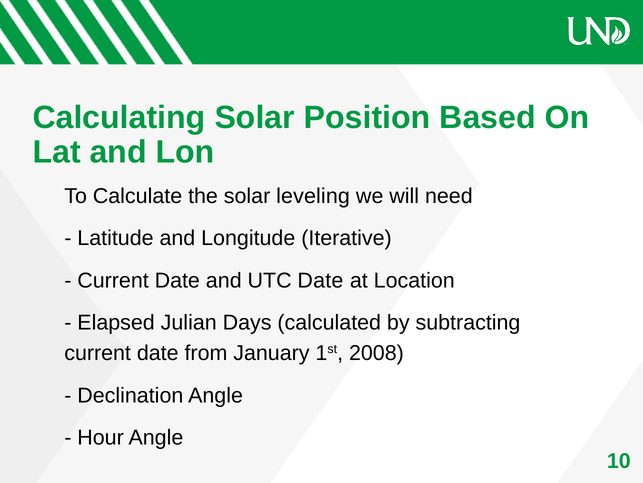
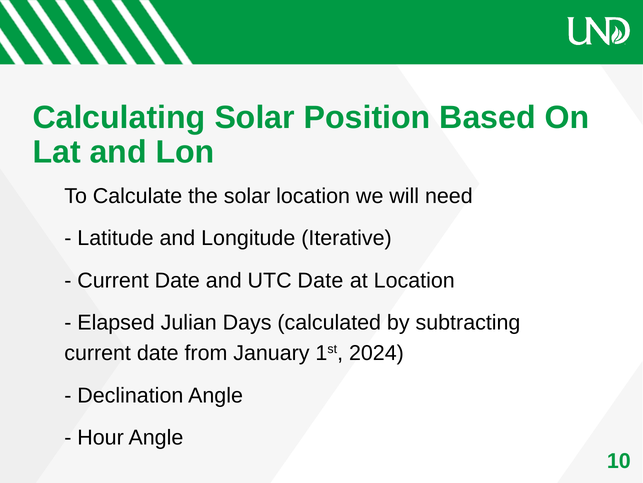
solar leveling: leveling -> location (313, 196)
2008: 2008 -> 2024 (376, 353)
